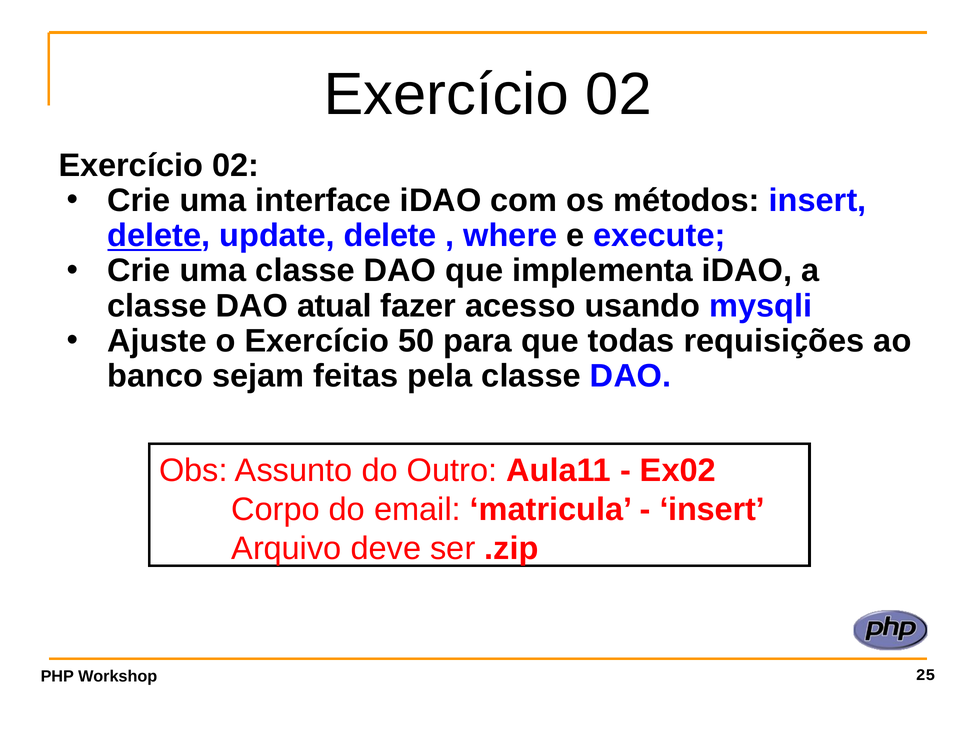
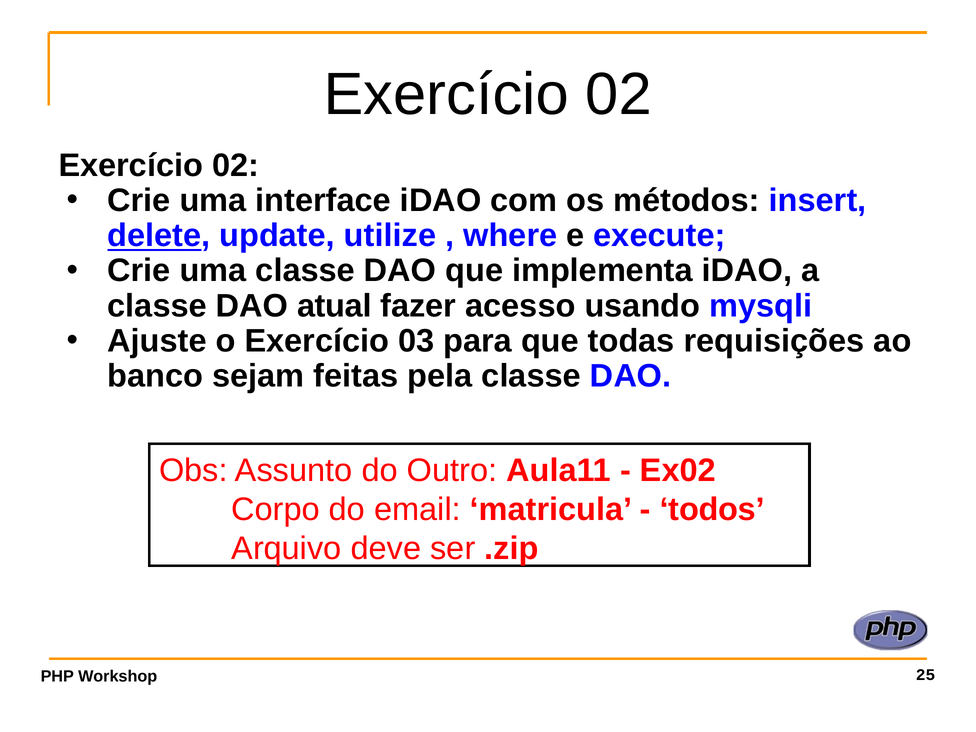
update delete: delete -> utilize (390, 236)
50: 50 -> 03 (416, 341)
insert: insert -> todos (712, 510)
